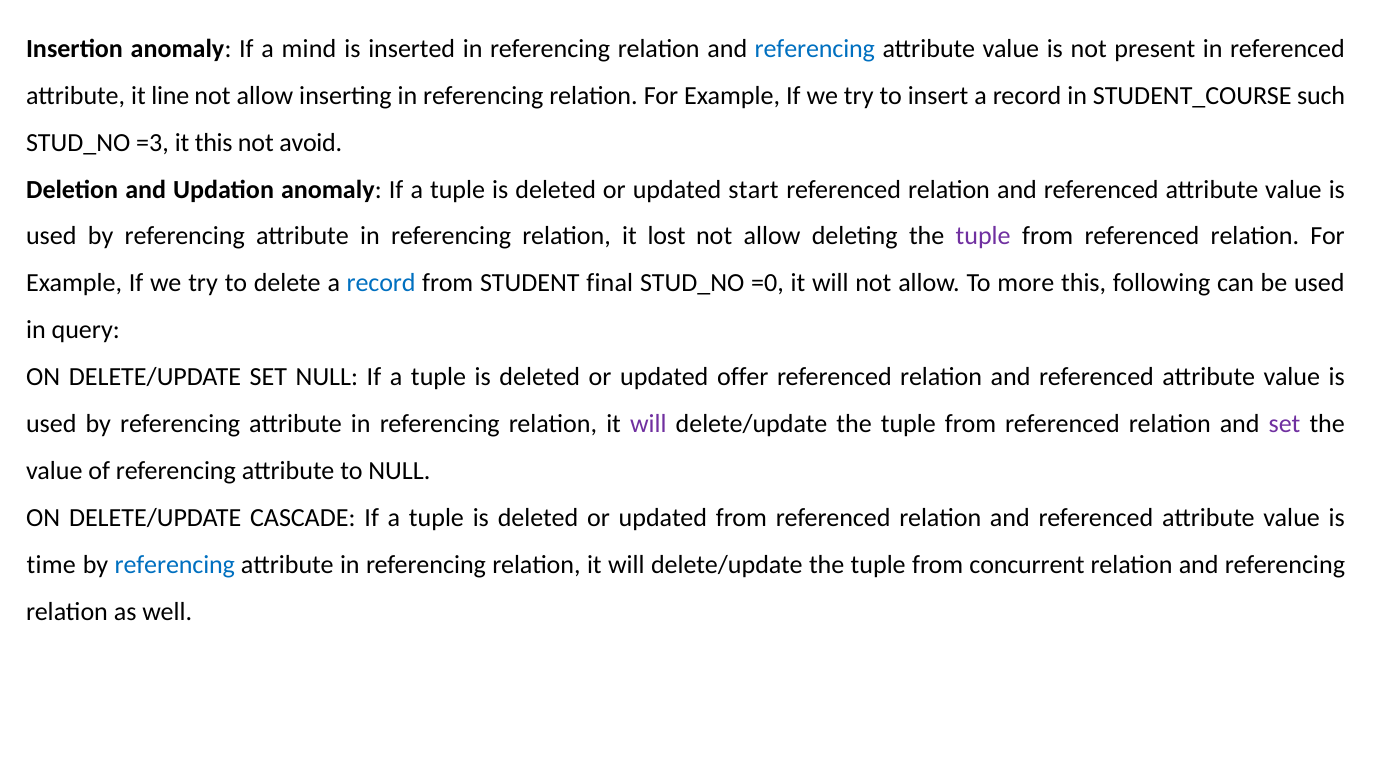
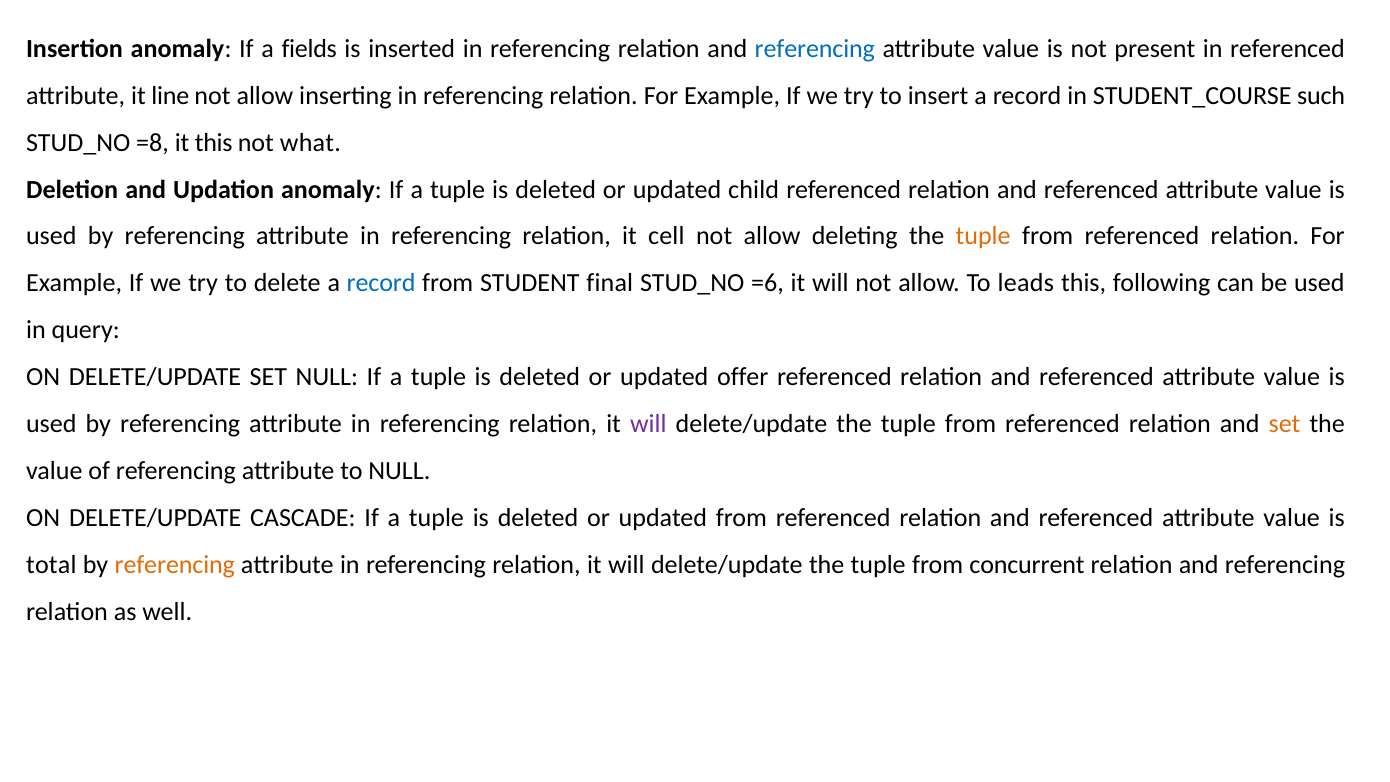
mind: mind -> fields (309, 49)
=3: =3 -> =8 (153, 143)
avoid: avoid -> what (310, 143)
start: start -> child (754, 189)
lost: lost -> cell (666, 236)
tuple colour: purple -> orange (983, 236)
=0: =0 -> =6 (767, 283)
more: more -> leads (1026, 283)
set colour: purple -> orange (1285, 424)
time: time -> total (51, 565)
referencing colour: blue -> orange (175, 565)
